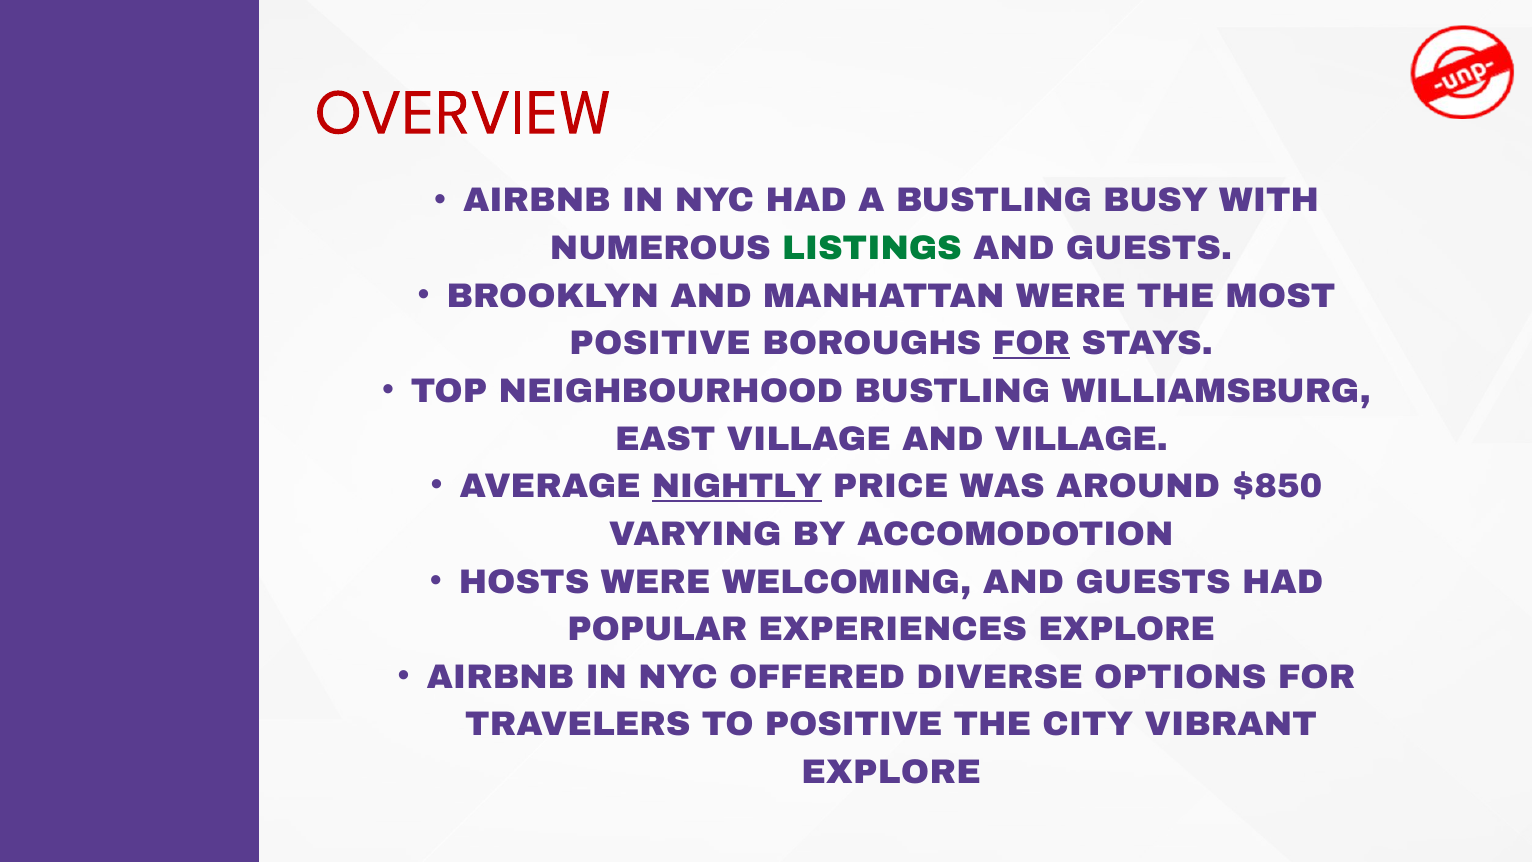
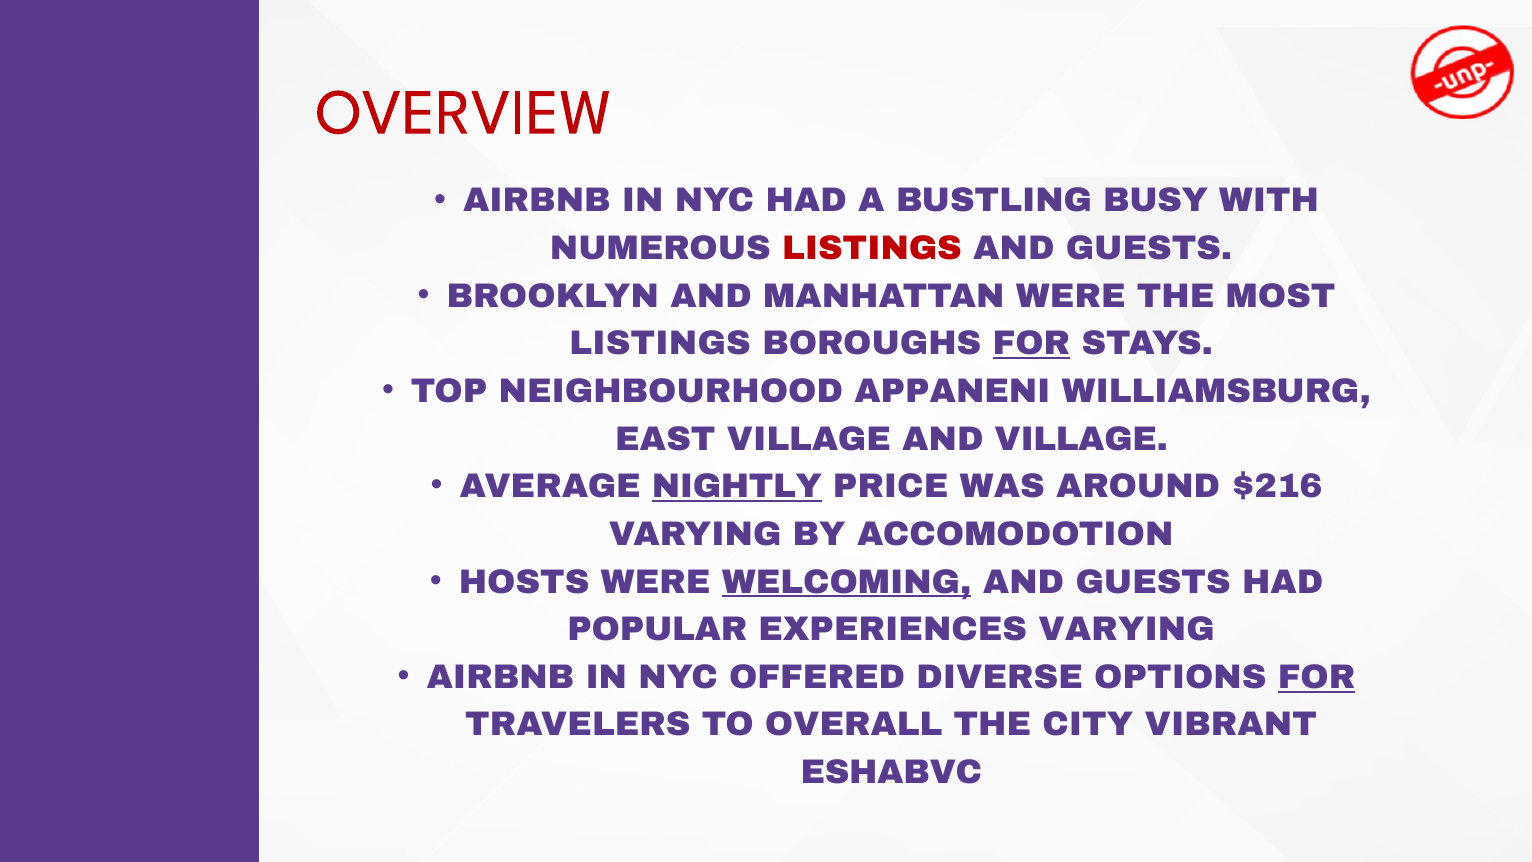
LISTINGS colour: green -> red (872, 248)
POSITIVE: POSITIVE -> LISTINGS (660, 344)
NEIGHBOURHOOD BUSTLING: BUSTLING -> APPANENI (952, 391)
$850: $850 -> $216 (1277, 486)
WELCOMING underline: none -> present (847, 582)
EXPERIENCES EXPLORE: EXPLORE -> VARYING (1127, 629)
FOR underline: none -> present (1317, 677)
TO POSITIVE: POSITIVE -> OVERALL (854, 724)
EXPLORE: EXPLORE -> ESHABVC (891, 772)
